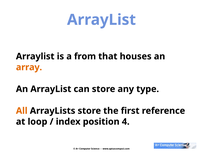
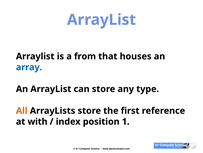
array colour: orange -> blue (29, 67)
loop: loop -> with (38, 121)
4: 4 -> 1 (126, 121)
